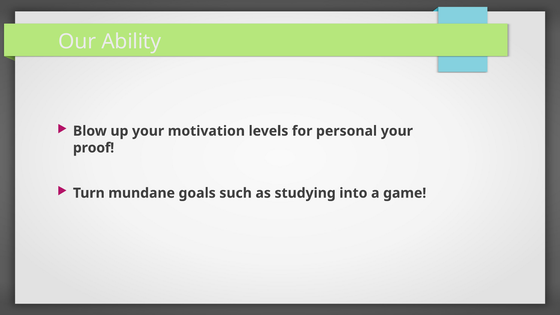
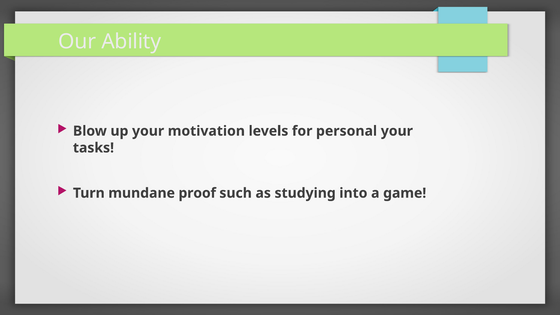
proof: proof -> tasks (93, 148)
goals: goals -> proof (197, 193)
